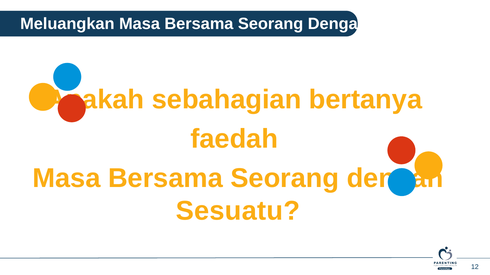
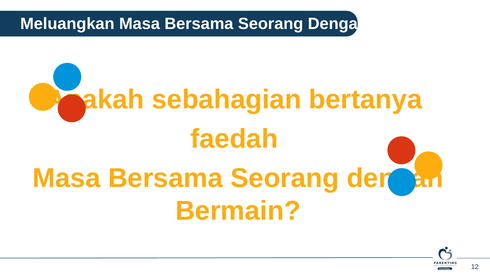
Sesuatu: Sesuatu -> Bermain (238, 211)
